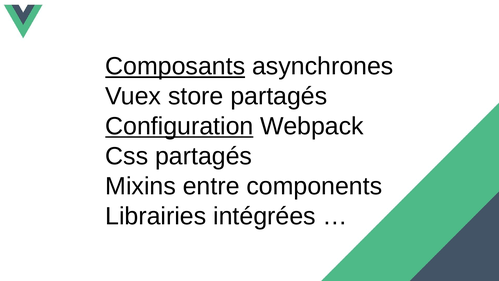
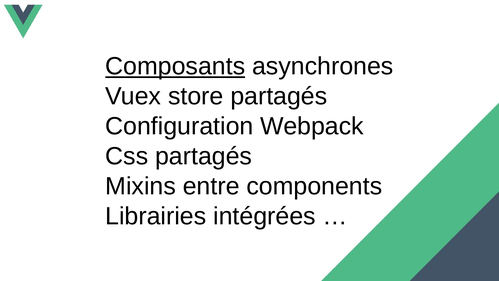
Configuration underline: present -> none (179, 126)
